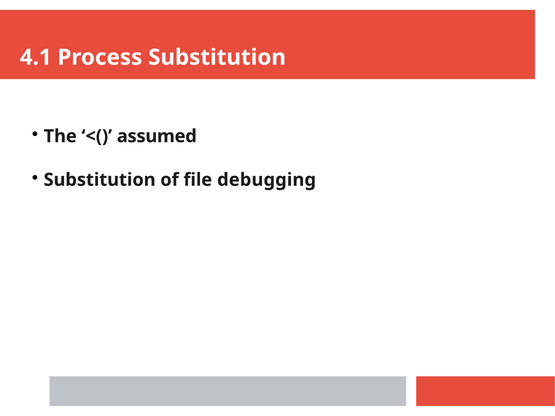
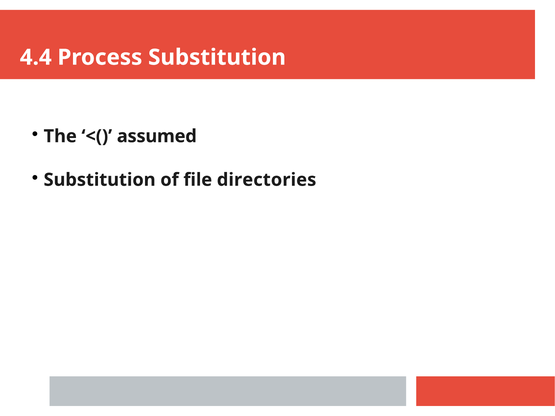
4.1: 4.1 -> 4.4 (36, 57)
debugging: debugging -> directories (267, 180)
